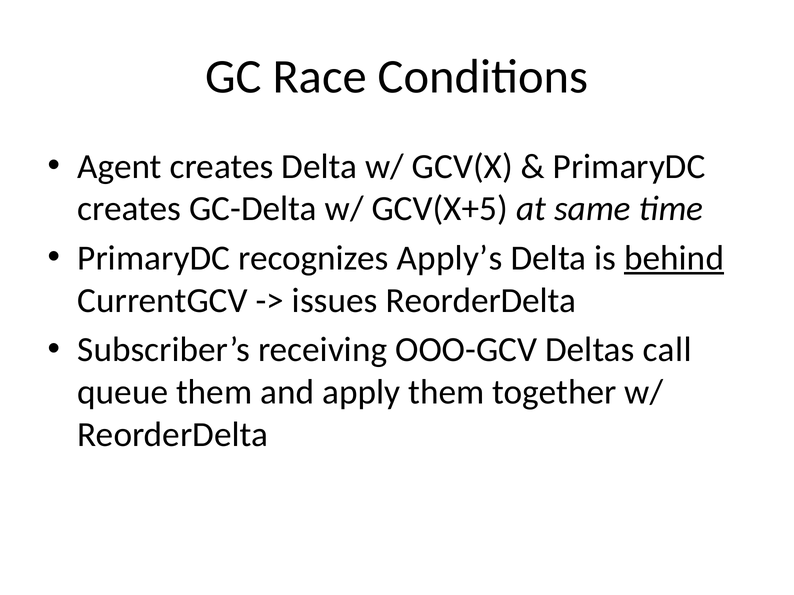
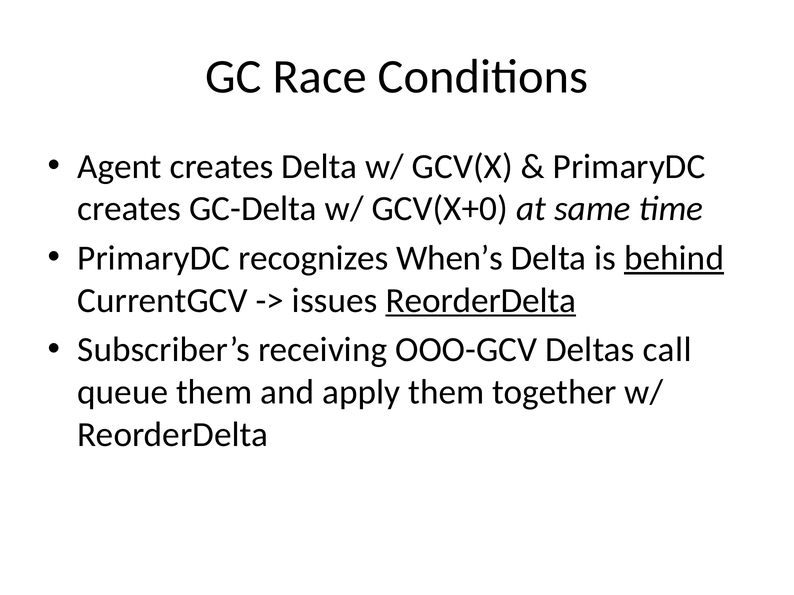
GCV(X+5: GCV(X+5 -> GCV(X+0 (440, 209)
Apply’s: Apply’s -> When’s (450, 258)
ReorderDelta underline: none -> present (481, 301)
